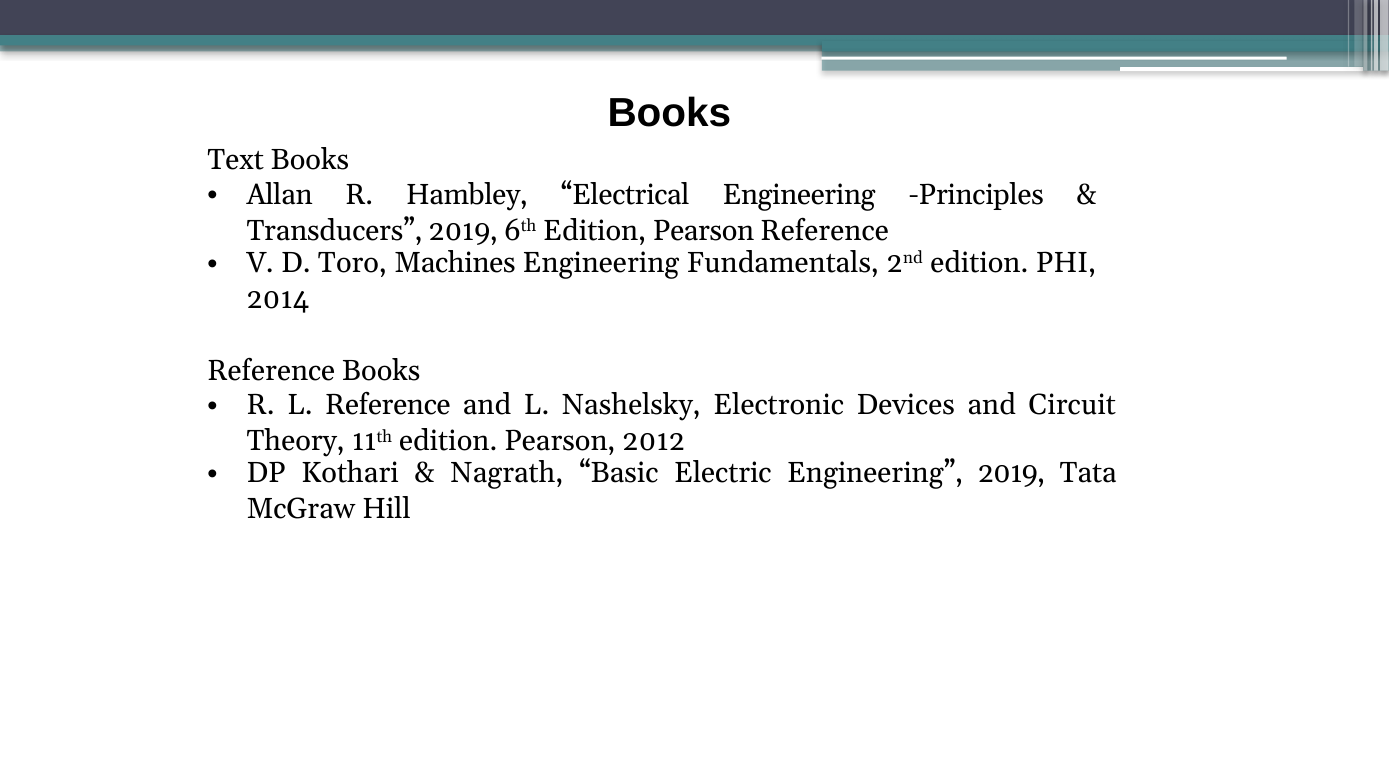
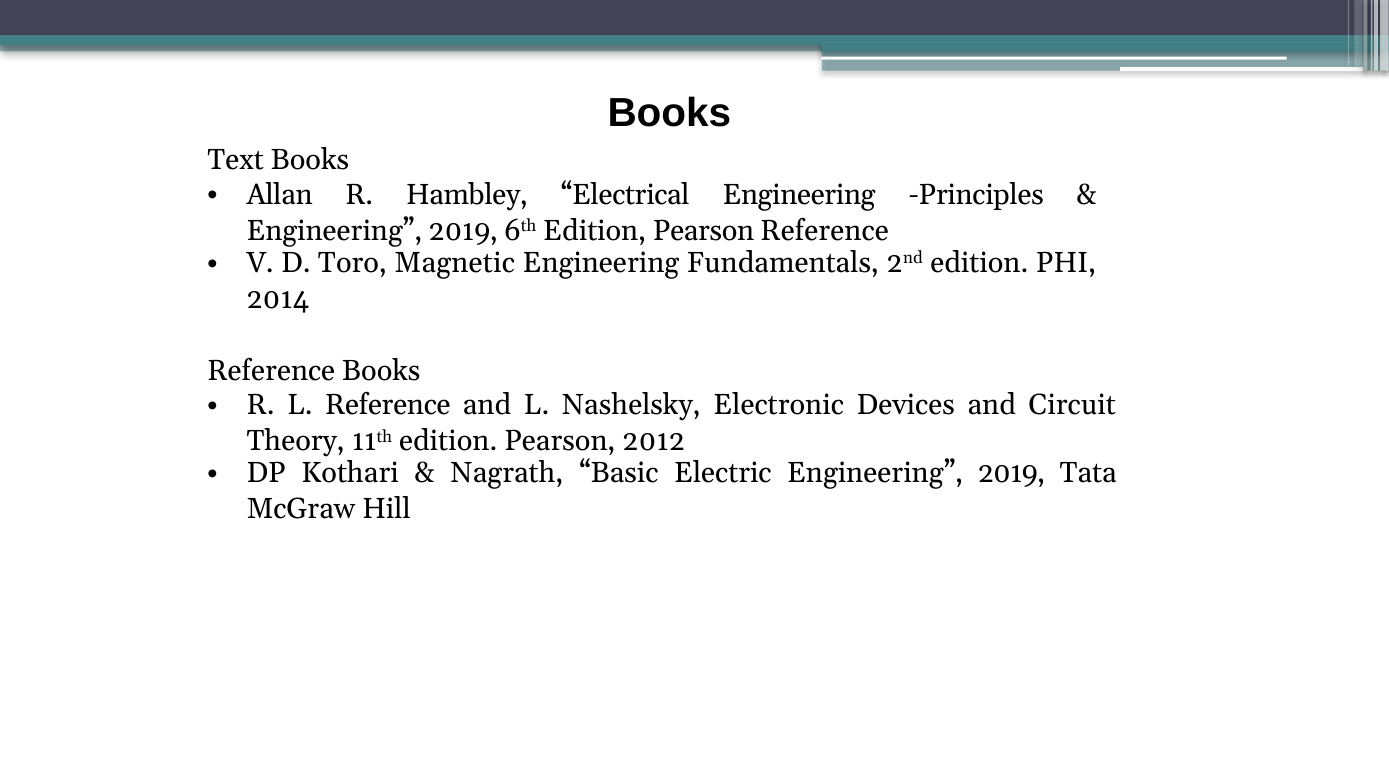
Transducers: Transducers -> Engineering (334, 231)
Machines: Machines -> Magnetic (455, 263)
